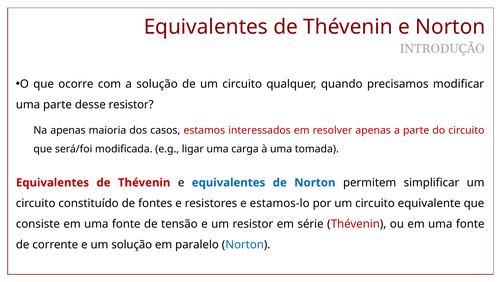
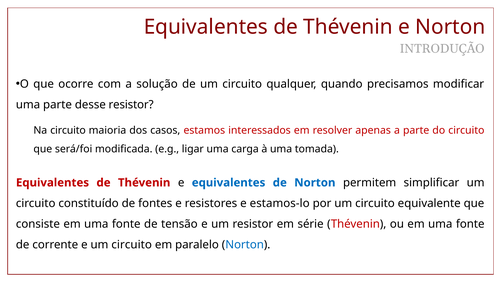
Na apenas: apenas -> circuito (68, 130)
e um solução: solução -> circuito (132, 245)
